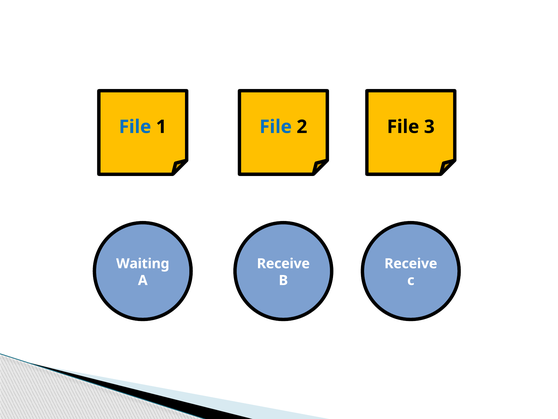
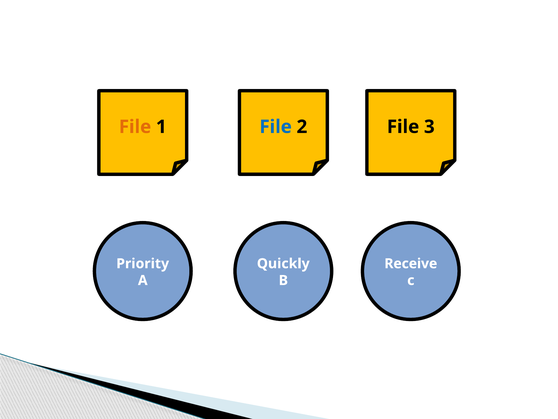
File colour: blue -> orange (135, 127)
Waiting: Waiting -> Priority (143, 263)
Receive: Receive -> Quickly (283, 263)
